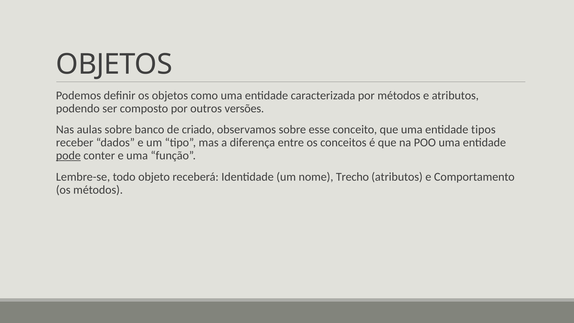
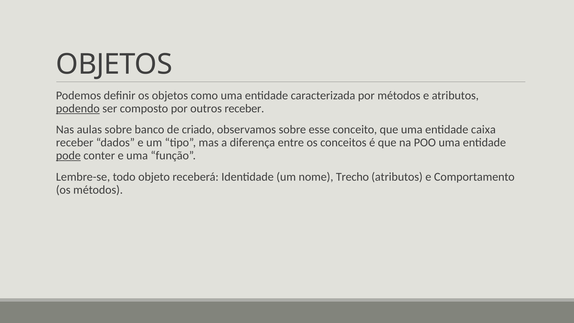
podendo underline: none -> present (78, 108)
outros versões: versões -> receber (244, 108)
tipos: tipos -> caixa (483, 130)
